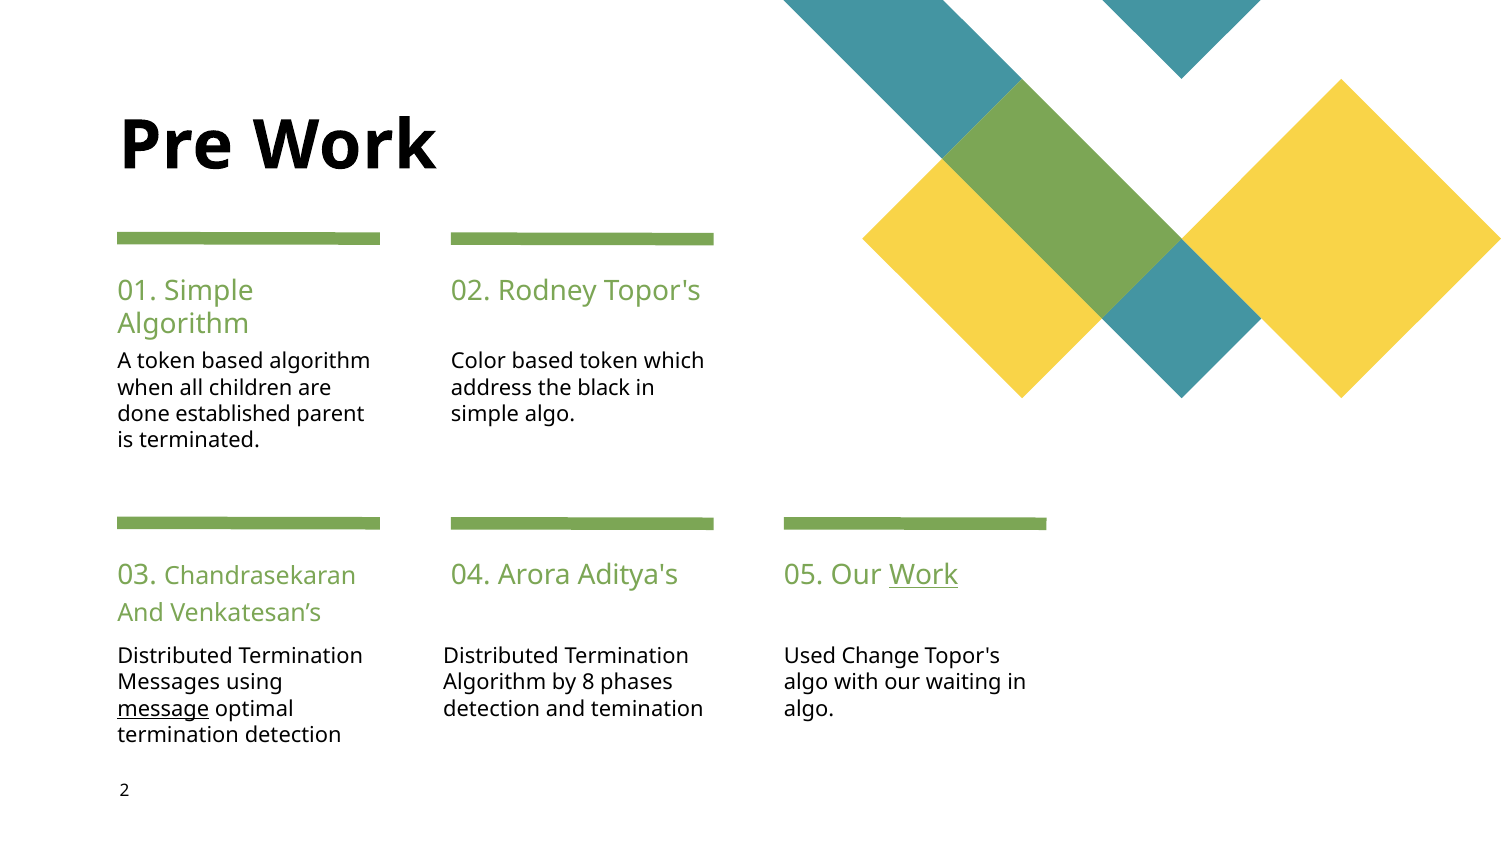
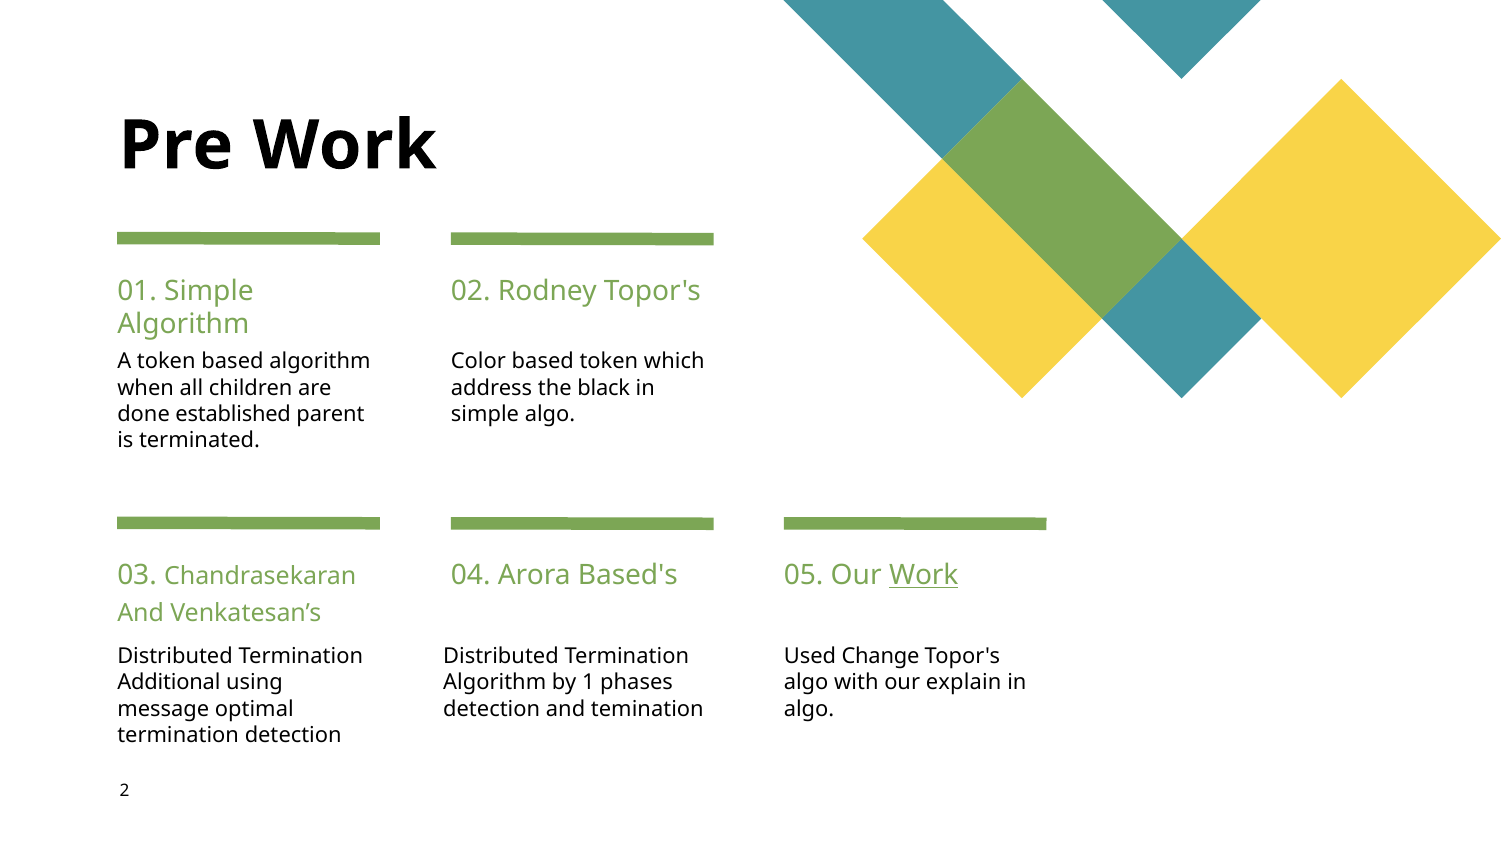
Aditya's: Aditya's -> Based's (628, 576)
Messages: Messages -> Additional (169, 683)
8: 8 -> 1 (588, 683)
waiting: waiting -> explain (964, 683)
message underline: present -> none (163, 709)
